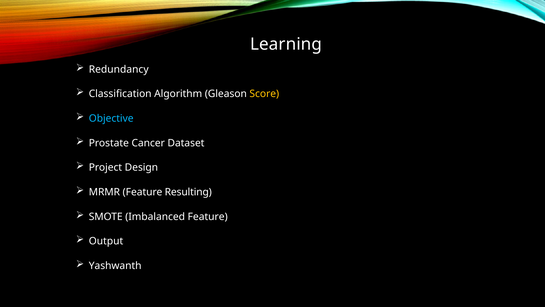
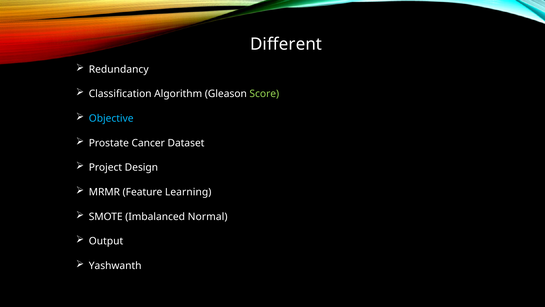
Learning: Learning -> Different (286, 44)
Score colour: yellow -> light green (264, 94)
Resulting: Resulting -> Learning (188, 192)
Imbalanced Feature: Feature -> Normal (208, 216)
